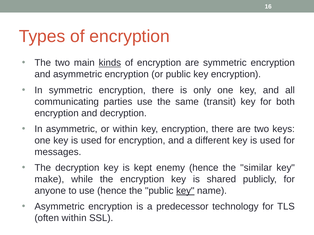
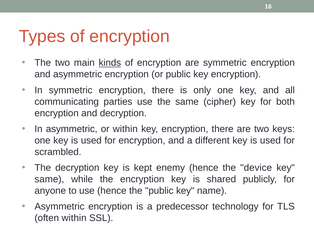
transit: transit -> cipher (220, 102)
messages: messages -> scrambled (58, 152)
similar: similar -> device (256, 168)
make: make -> same (49, 180)
key underline: present -> none (185, 191)
